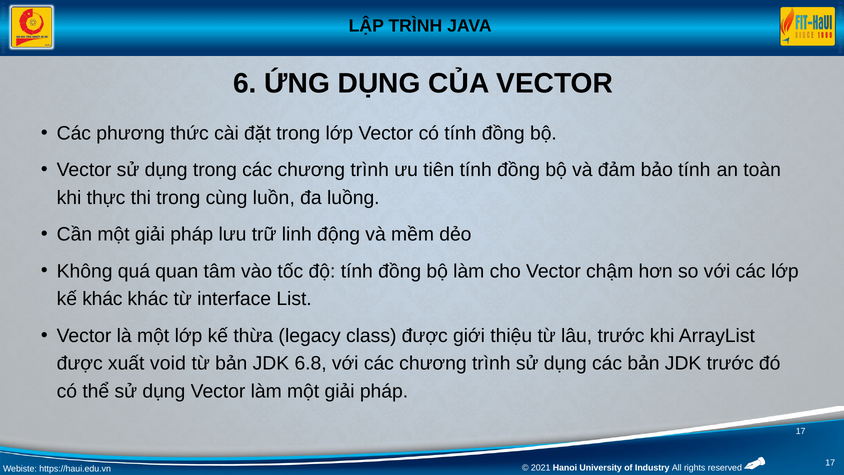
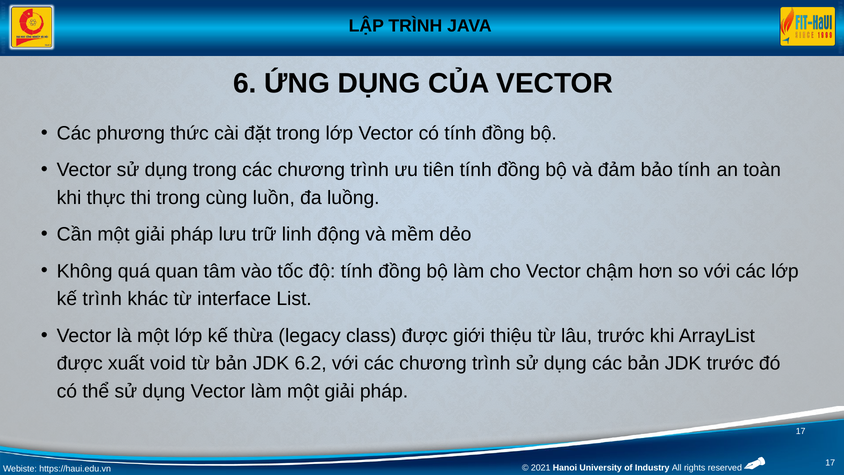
kế khác: khác -> trình (102, 299)
6.8: 6.8 -> 6.2 (311, 363)
